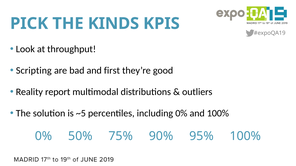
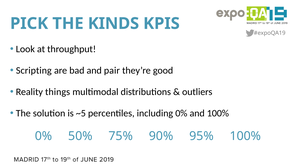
first: first -> pair (112, 71)
report: report -> things (58, 92)
